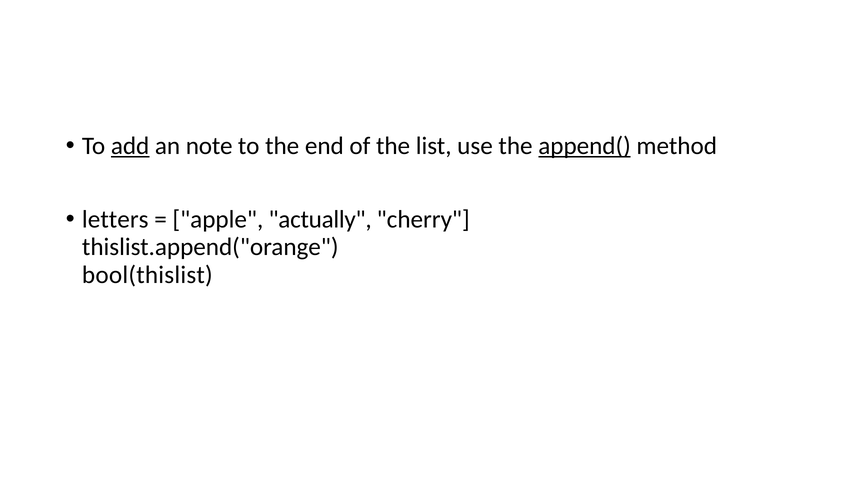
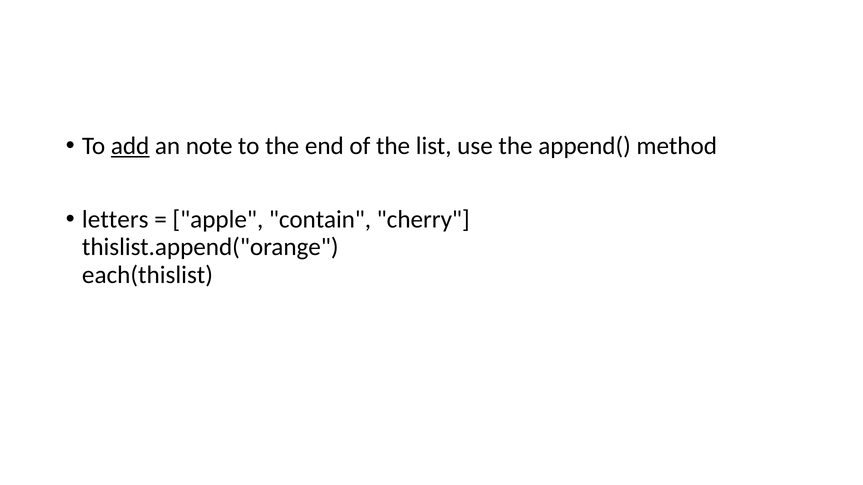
append( underline: present -> none (585, 146)
actually: actually -> contain (320, 220)
bool(thislist: bool(thislist -> each(thislist (147, 275)
